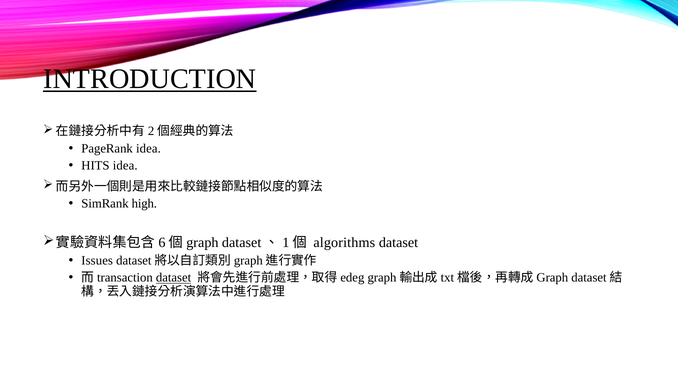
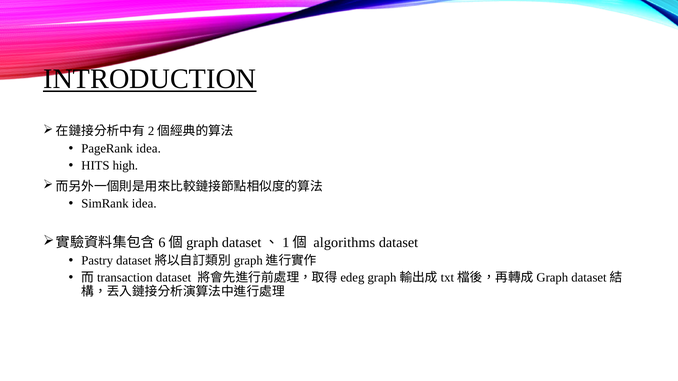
HITS idea: idea -> high (125, 166)
SimRank high: high -> idea (144, 204)
Issues: Issues -> Pastry (97, 261)
dataset underline: present -> none (174, 278)
